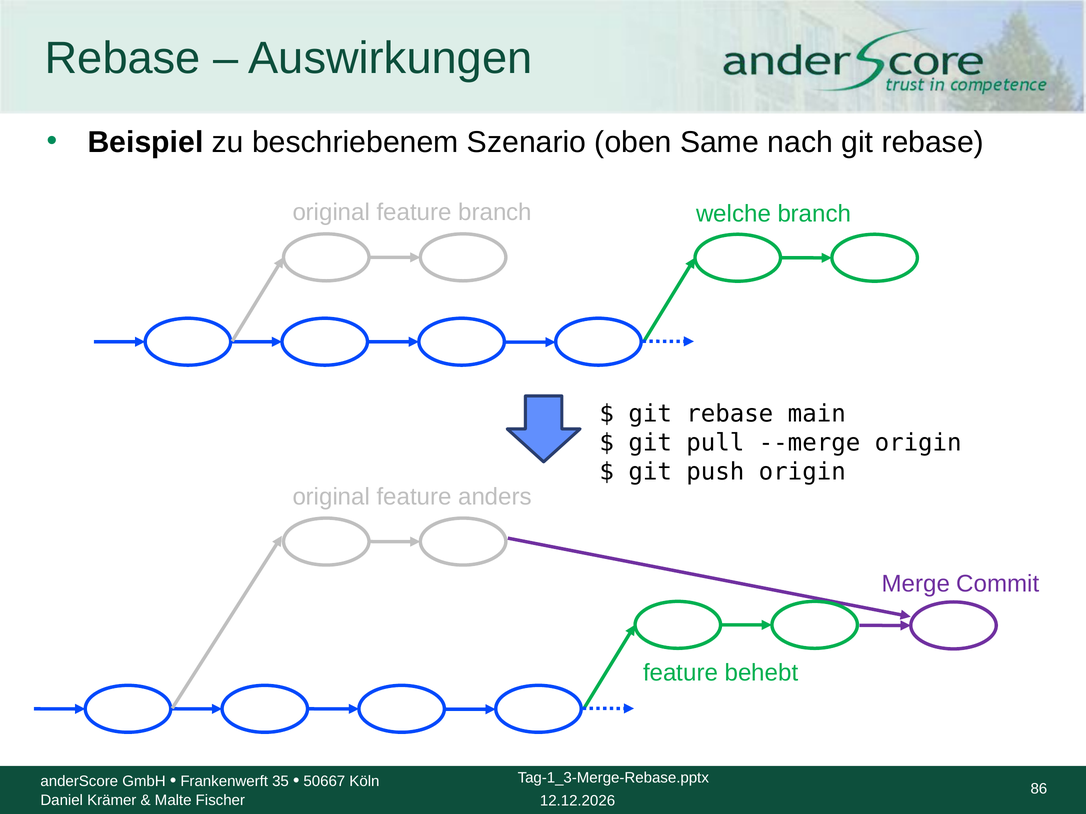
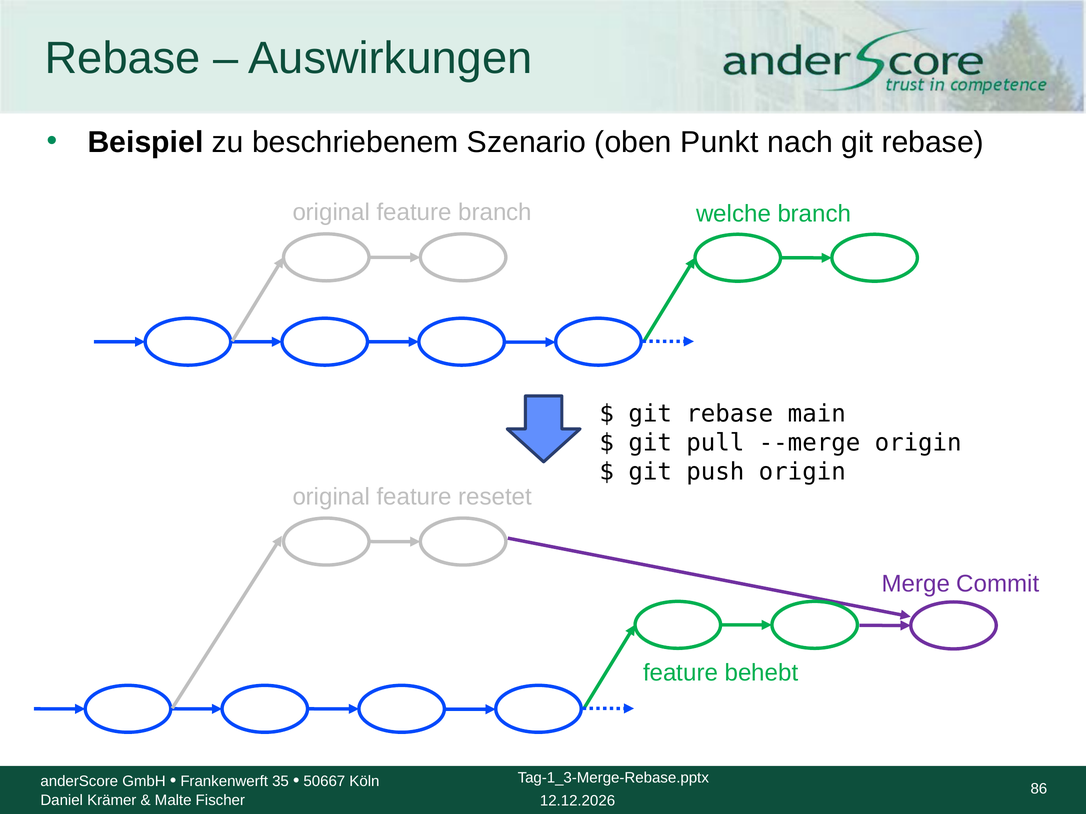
Same: Same -> Punkt (719, 142)
anders: anders -> resetet (495, 497)
